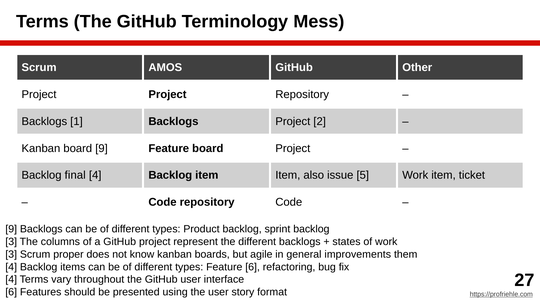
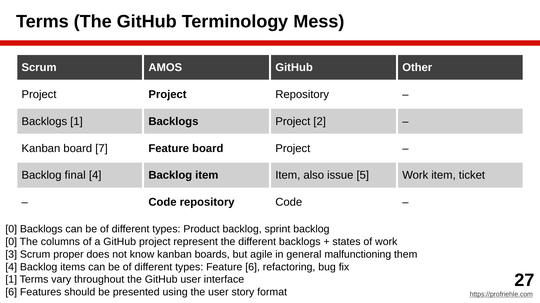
board 9: 9 -> 7 (102, 149)
9: 9 -> 0 (11, 230)
3: 3 -> 0 (11, 242)
improvements: improvements -> malfunctioning (358, 255)
4: 4 -> 1 (11, 280)
